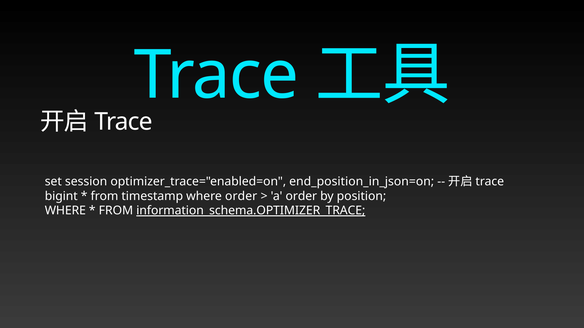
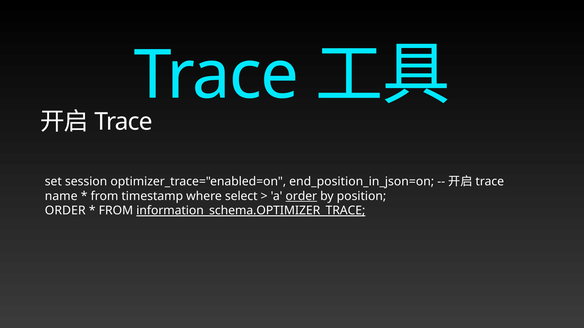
bigint: bigint -> name (61, 196)
where order: order -> select (241, 196)
order underline: none -> present (301, 196)
WHERE: WHERE -> ORDER (65, 211)
